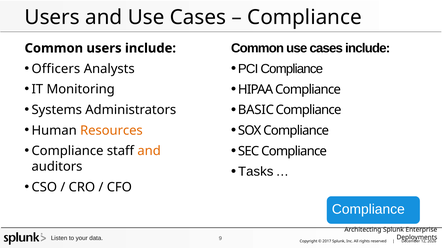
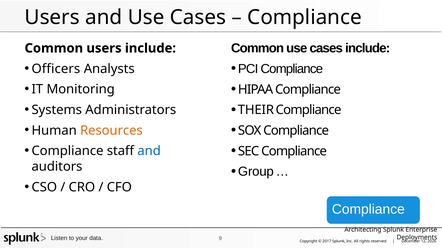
BASIC: BASIC -> THEIR (256, 110)
and colour: orange -> blue (149, 151)
Tasks: Tasks -> Group (256, 172)
